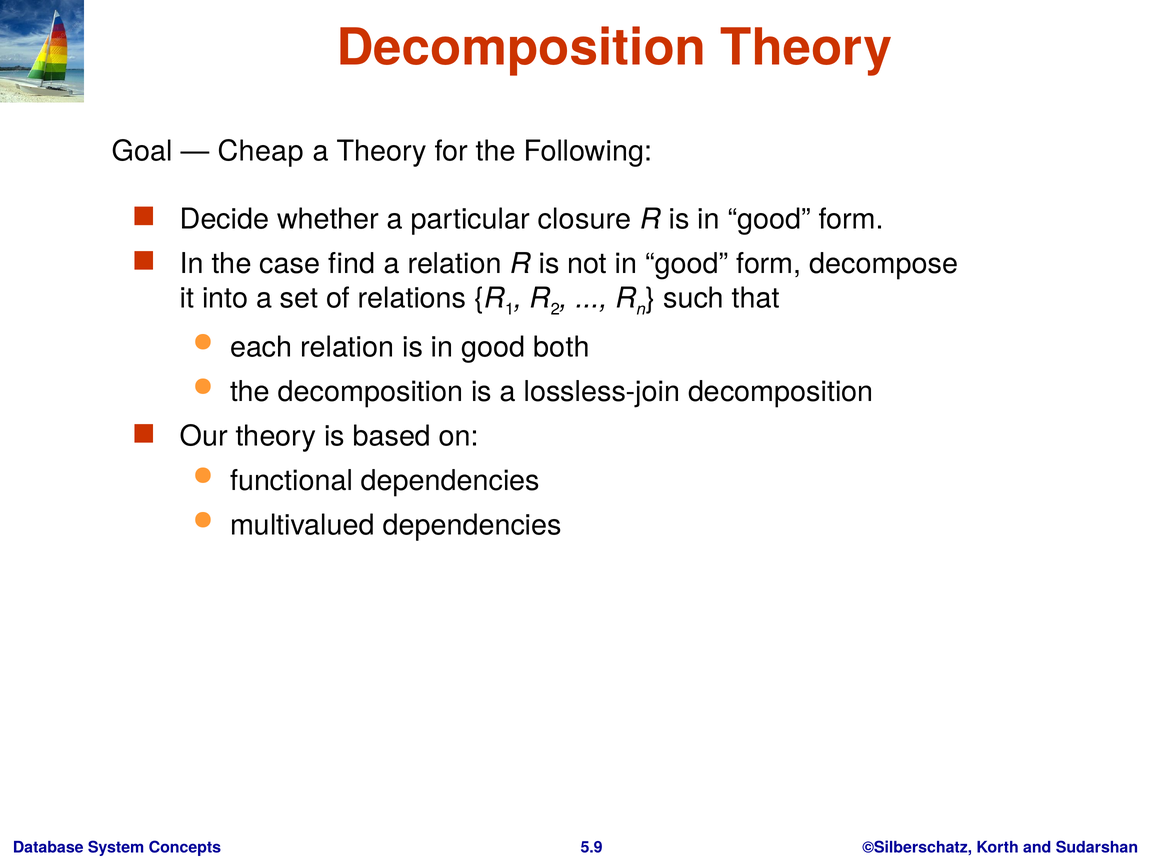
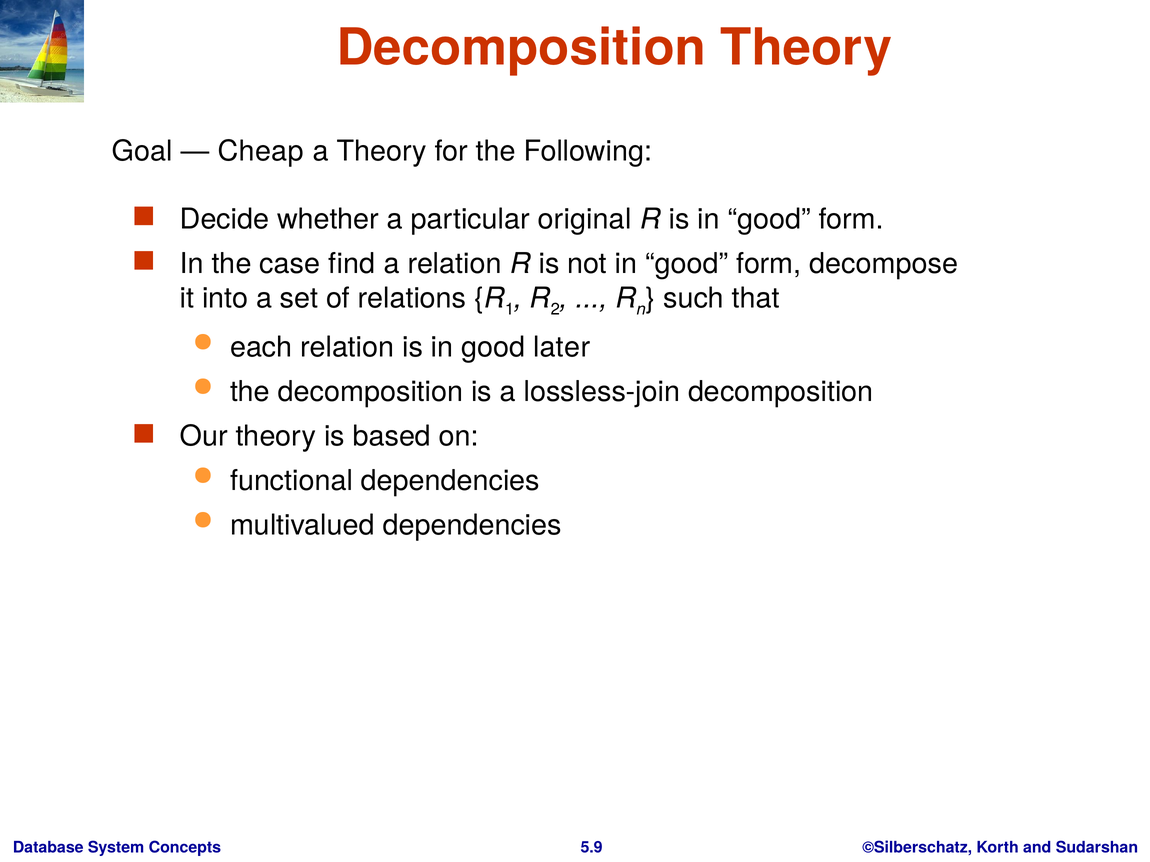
closure: closure -> original (585, 219)
both: both -> later (562, 348)
